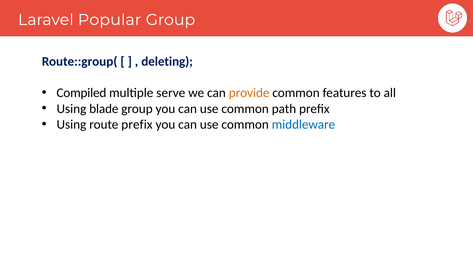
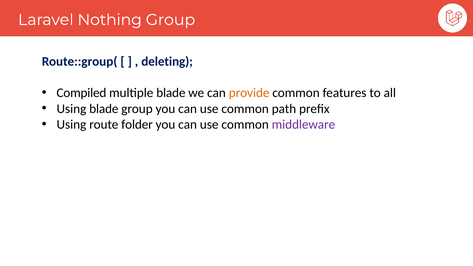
Popular: Popular -> Nothing (110, 20)
multiple serve: serve -> blade (171, 93)
route prefix: prefix -> folder (137, 124)
middleware colour: blue -> purple (303, 124)
